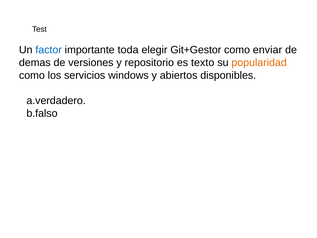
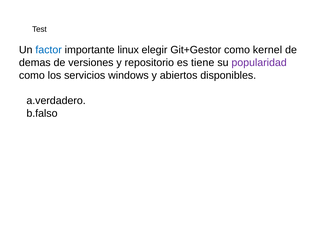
toda: toda -> linux (128, 50)
enviar: enviar -> kernel (267, 50)
texto: texto -> tiene (203, 63)
popularidad colour: orange -> purple (259, 63)
